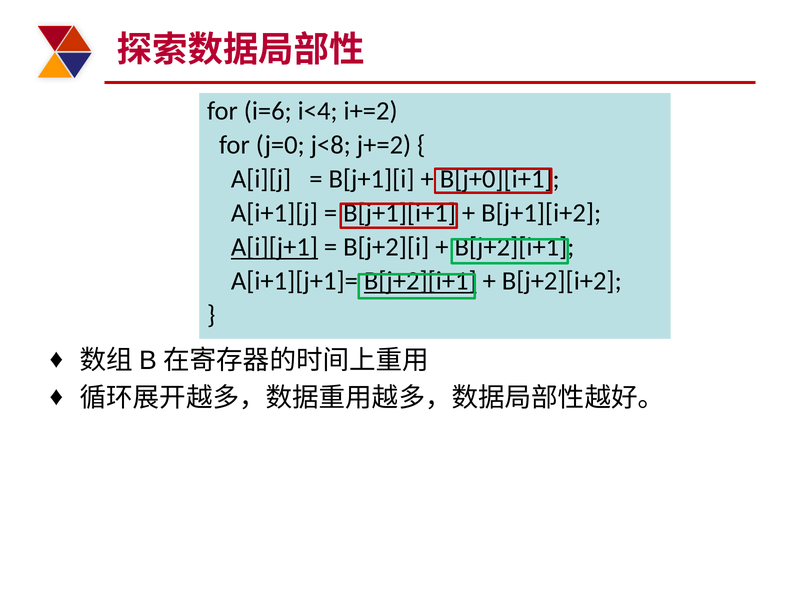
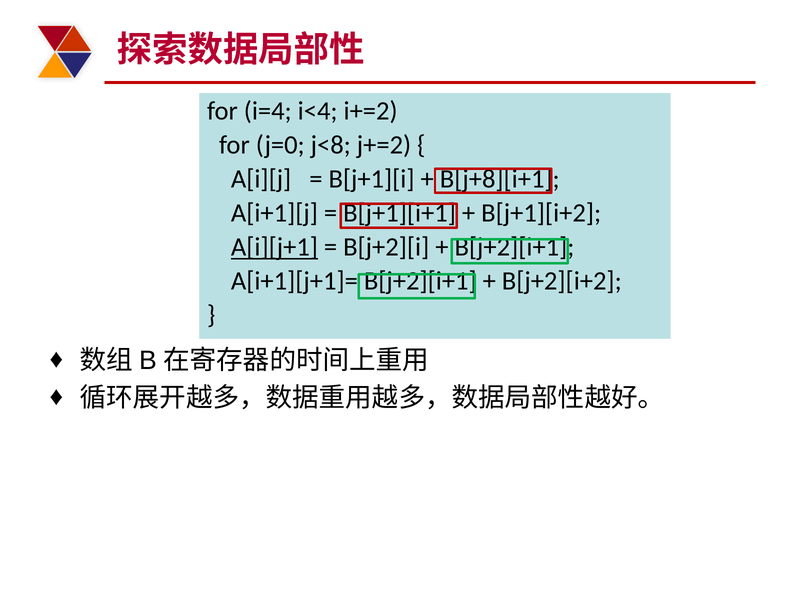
i=6: i=6 -> i=4 (268, 111)
B[j+0][i+1: B[j+0][i+1 -> B[j+8][i+1 (500, 179)
B[j+2][i+1 underline: present -> none (420, 281)
